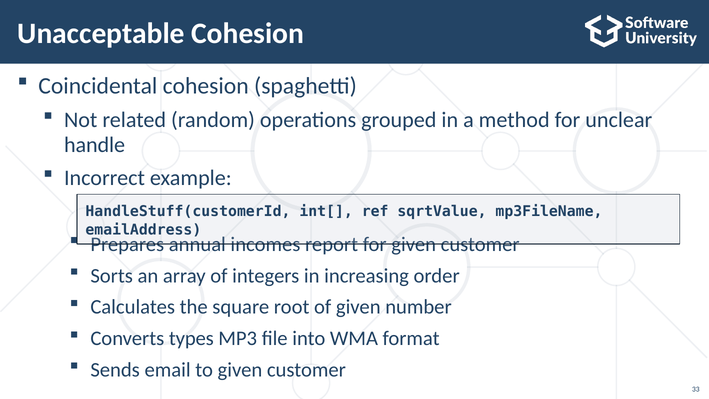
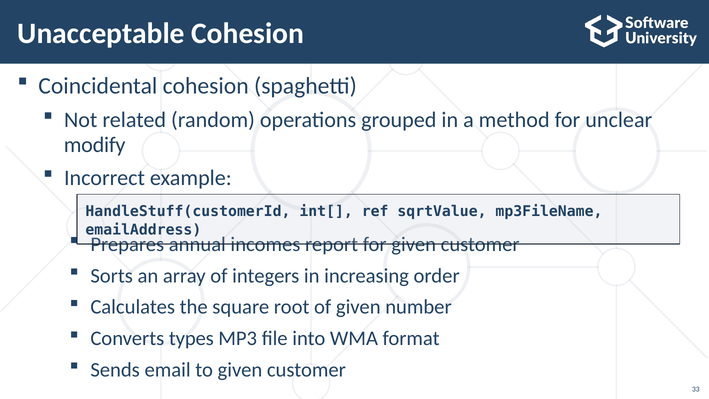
handle: handle -> modify (95, 145)
